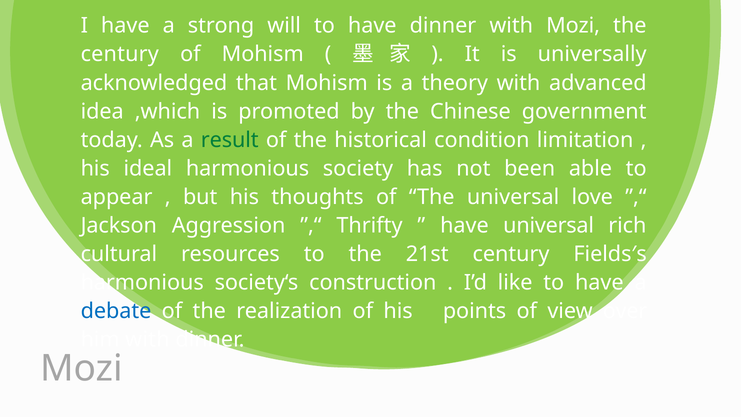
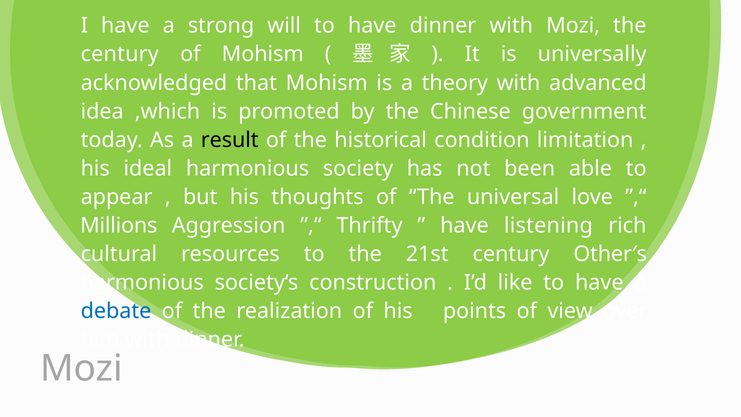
result colour: green -> black (230, 140)
Jackson: Jackson -> Millions (119, 225)
have universal: universal -> listening (548, 225)
Fields′s: Fields′s -> Other′s (610, 254)
